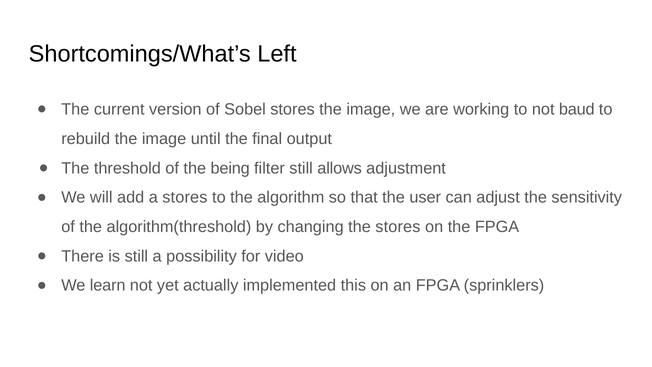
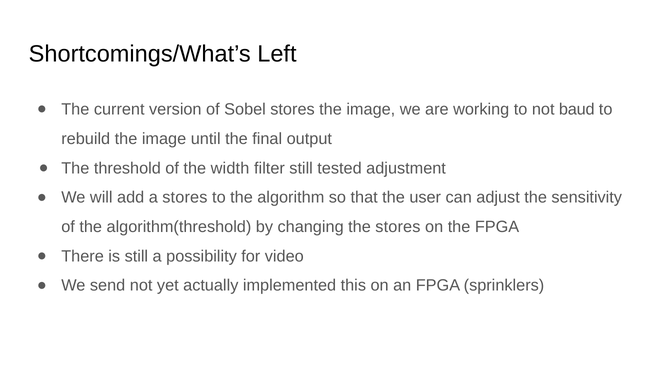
being: being -> width (230, 168)
allows: allows -> tested (340, 168)
learn: learn -> send (108, 285)
